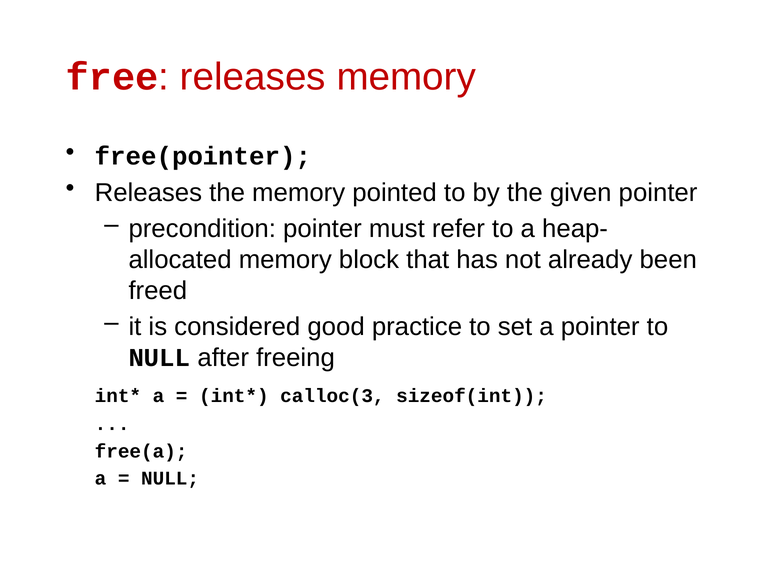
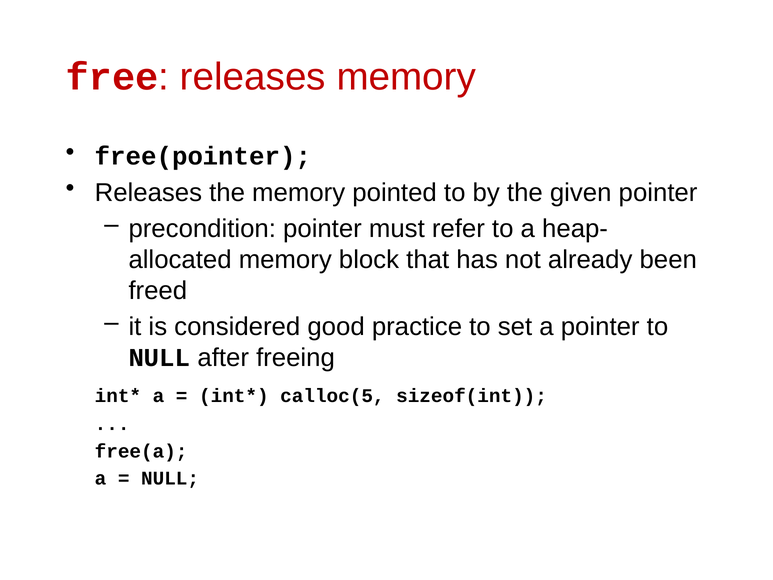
calloc(3: calloc(3 -> calloc(5 (332, 396)
